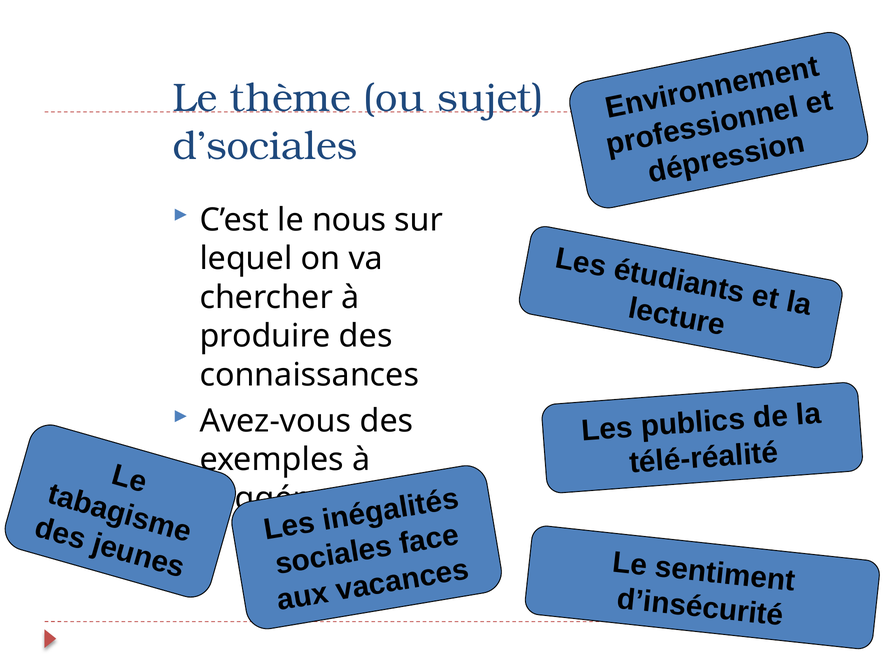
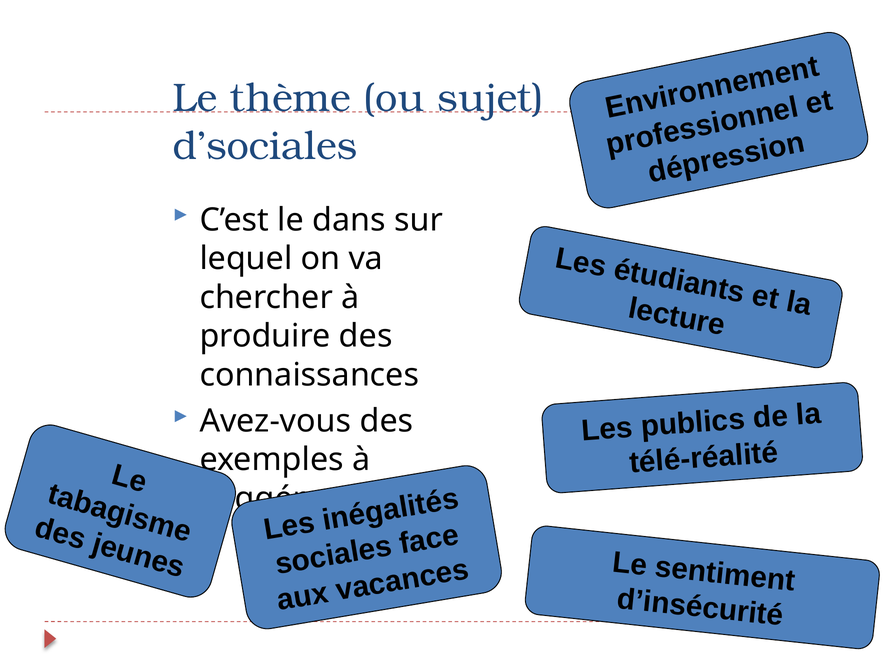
nous: nous -> dans (349, 220)
